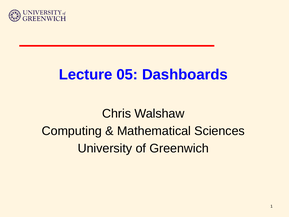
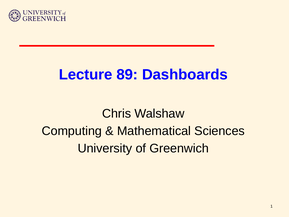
05: 05 -> 89 (127, 74)
